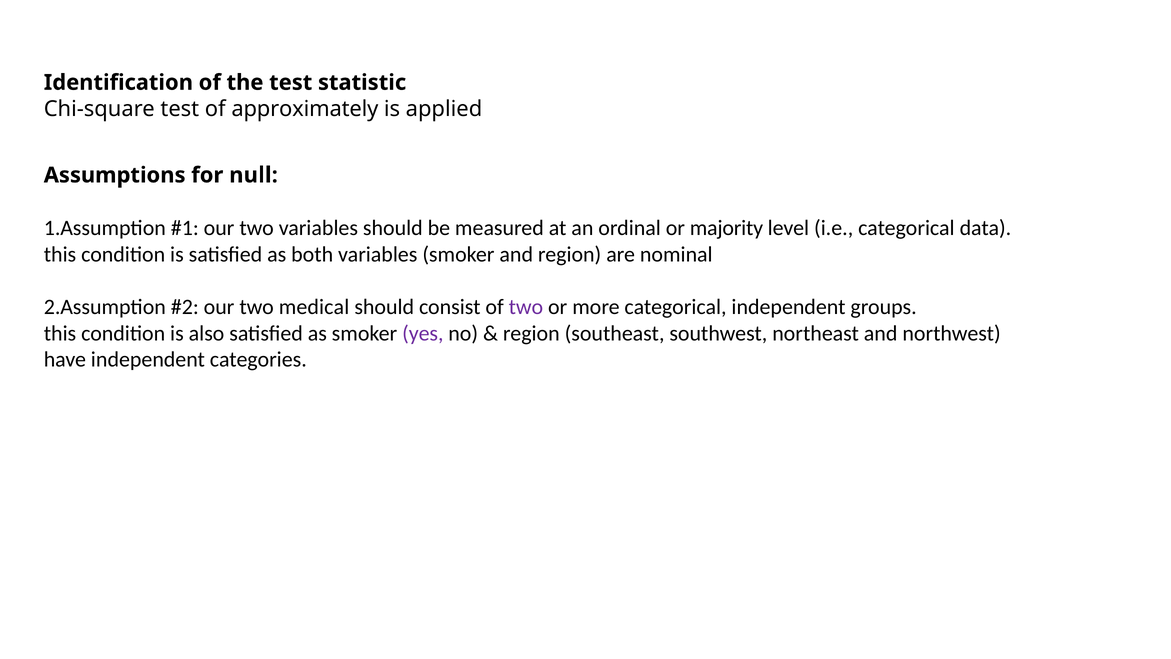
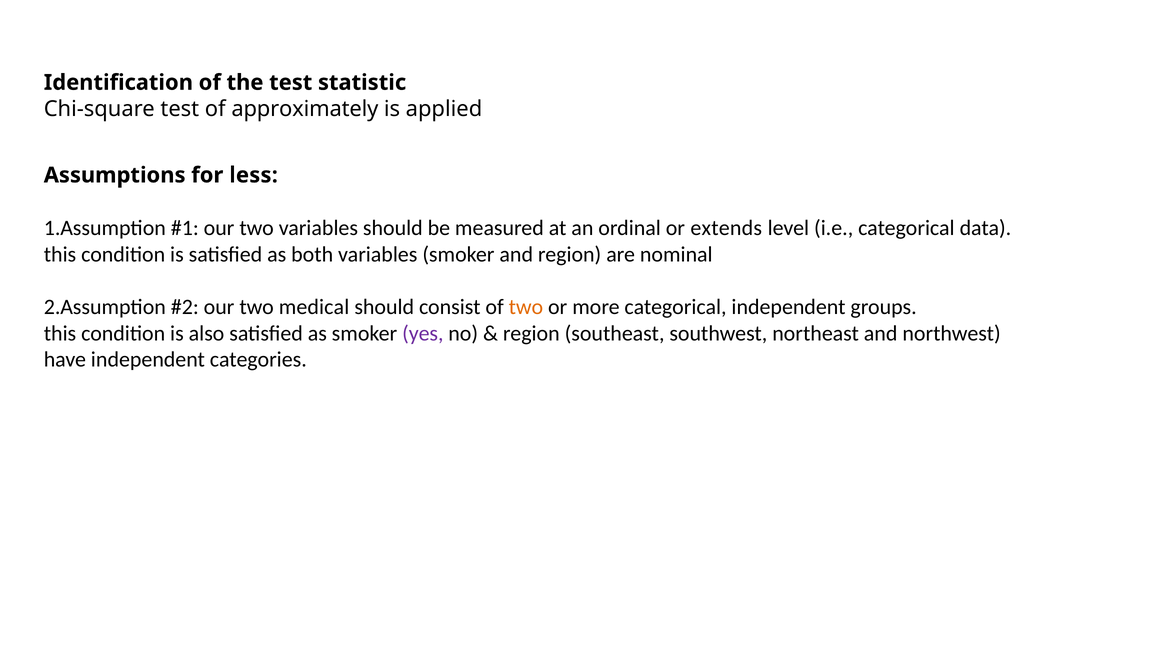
null: null -> less (254, 175)
majority: majority -> extends (726, 228)
two colour: purple -> orange (526, 307)
